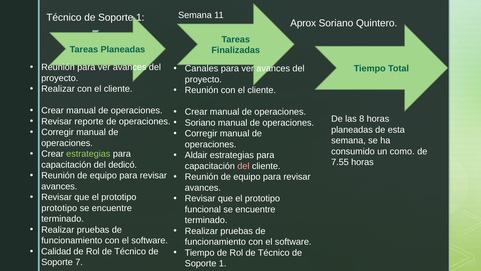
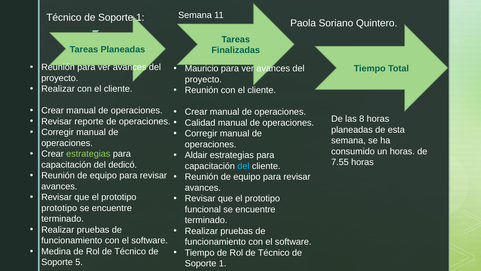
Aprox: Aprox -> Paola (303, 23)
Canales: Canales -> Mauricio (202, 68)
Soriano: Soriano -> Calidad (200, 123)
un como: como -> horas (402, 151)
del colour: pink -> light blue (243, 166)
Calidad: Calidad -> Medina (56, 251)
7: 7 -> 5 (79, 262)
